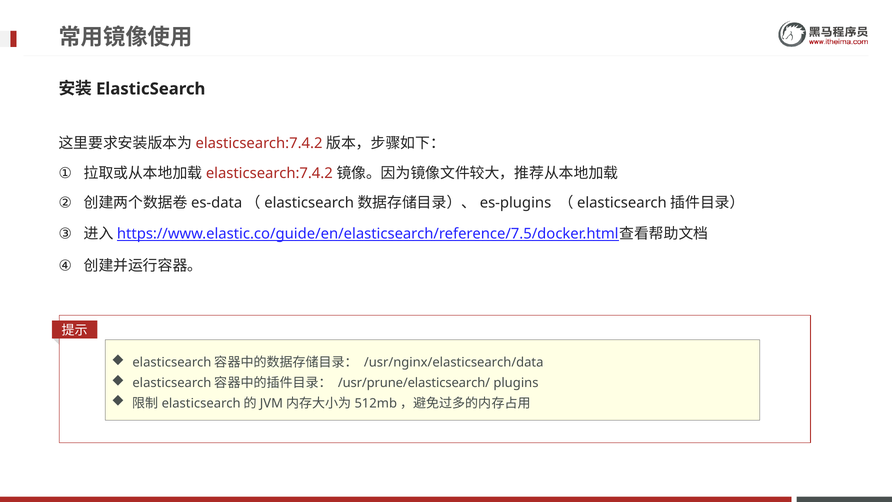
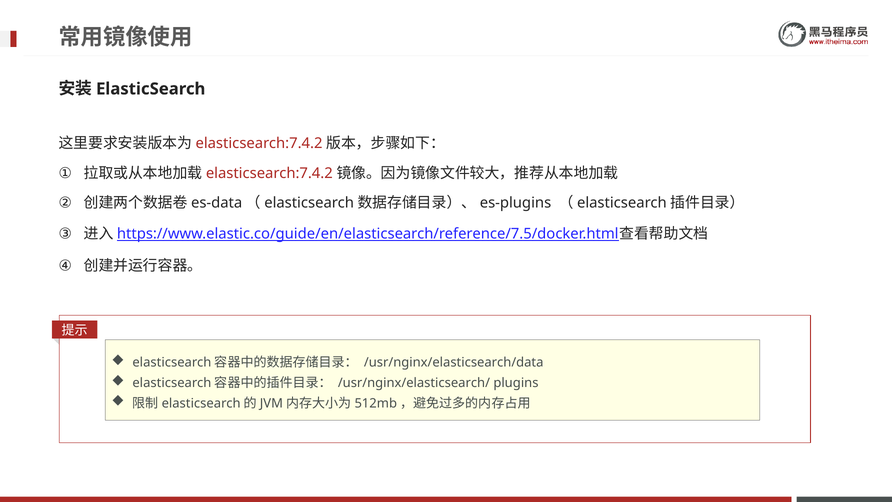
/usr/prune/elasticsearch/: /usr/prune/elasticsearch/ -> /usr/nginx/elasticsearch/ (414, 383)
